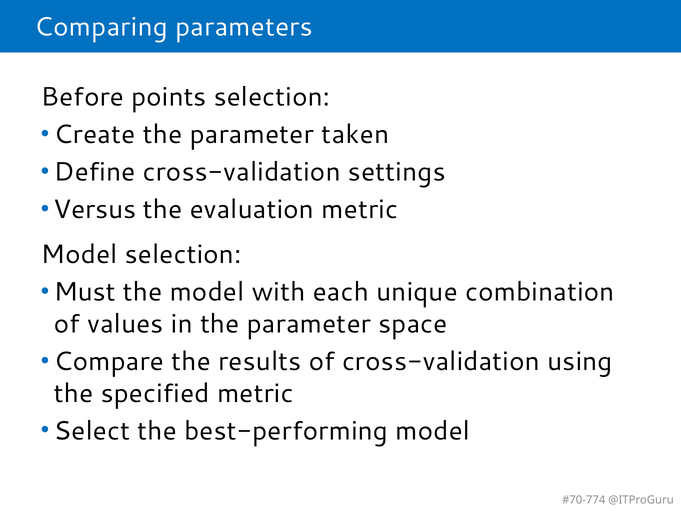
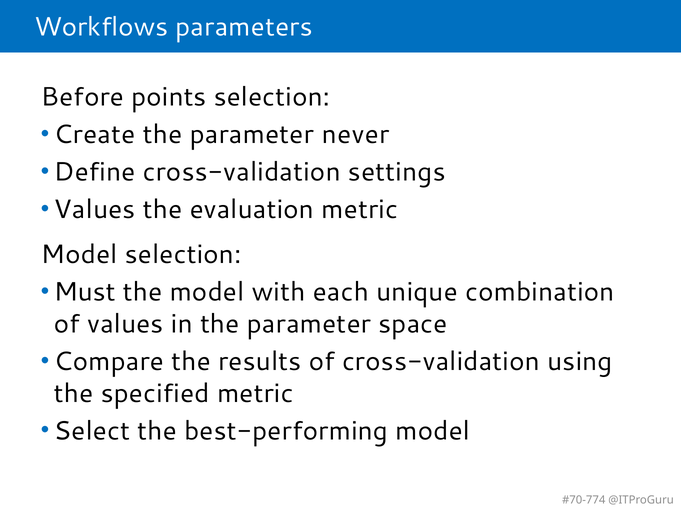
Comparing: Comparing -> Workflows (101, 27)
taken: taken -> never (356, 135)
Versus: Versus -> Values (95, 210)
